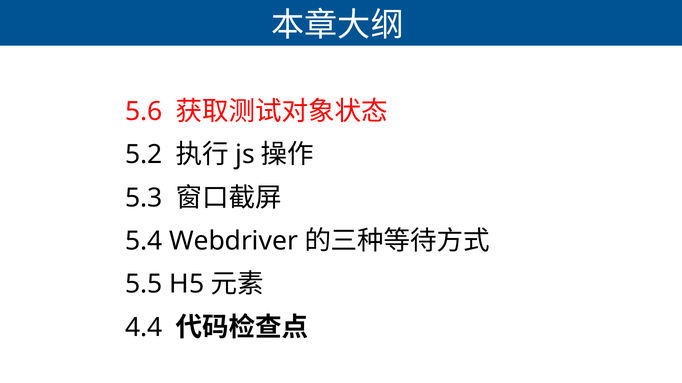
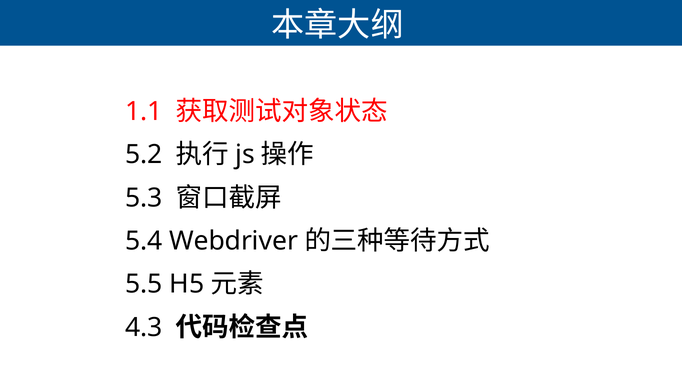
5.6: 5.6 -> 1.1 (144, 112)
4.4: 4.4 -> 4.3 (144, 328)
